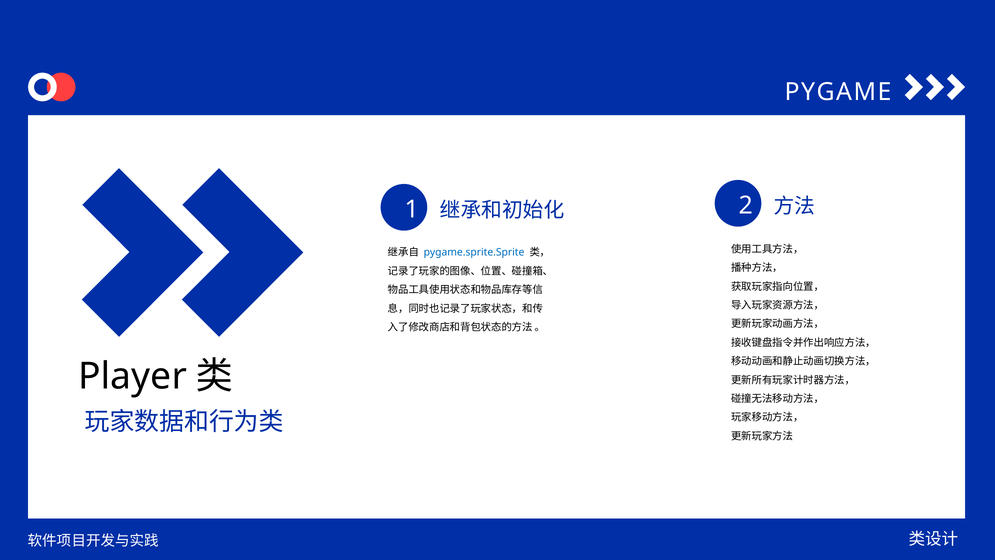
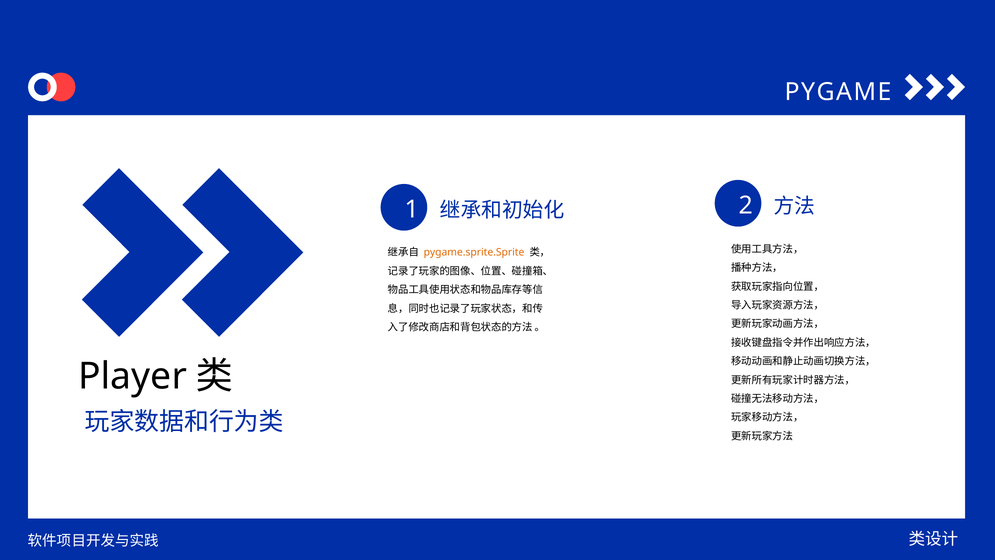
pygame.sprite.Sprite colour: blue -> orange (474, 252)
